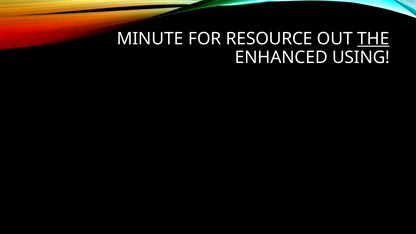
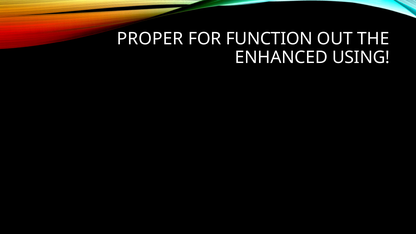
MINUTE: MINUTE -> PROPER (150, 39)
RESOURCE: RESOURCE -> FUNCTION (269, 39)
THE underline: present -> none (373, 39)
